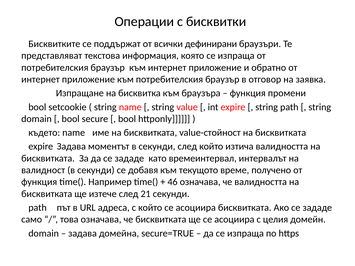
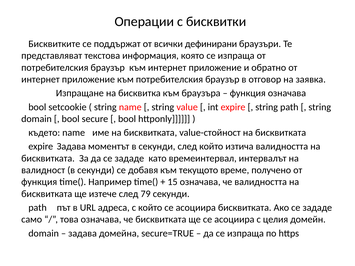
функция промени: промени -> означава (287, 93)
46: 46 -> 15 (173, 182)
21: 21 -> 79 (146, 194)
